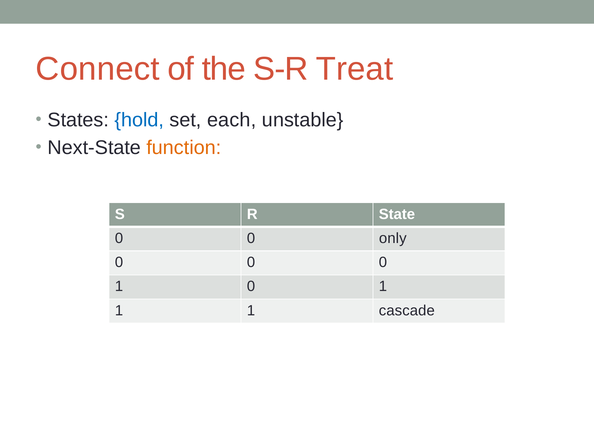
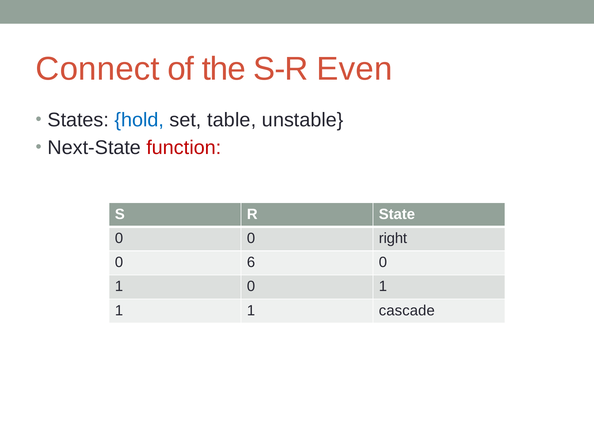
Treat: Treat -> Even (354, 69)
each: each -> table (232, 120)
function colour: orange -> red (184, 148)
only: only -> right (393, 239)
0: 0 -> 6 (251, 263)
